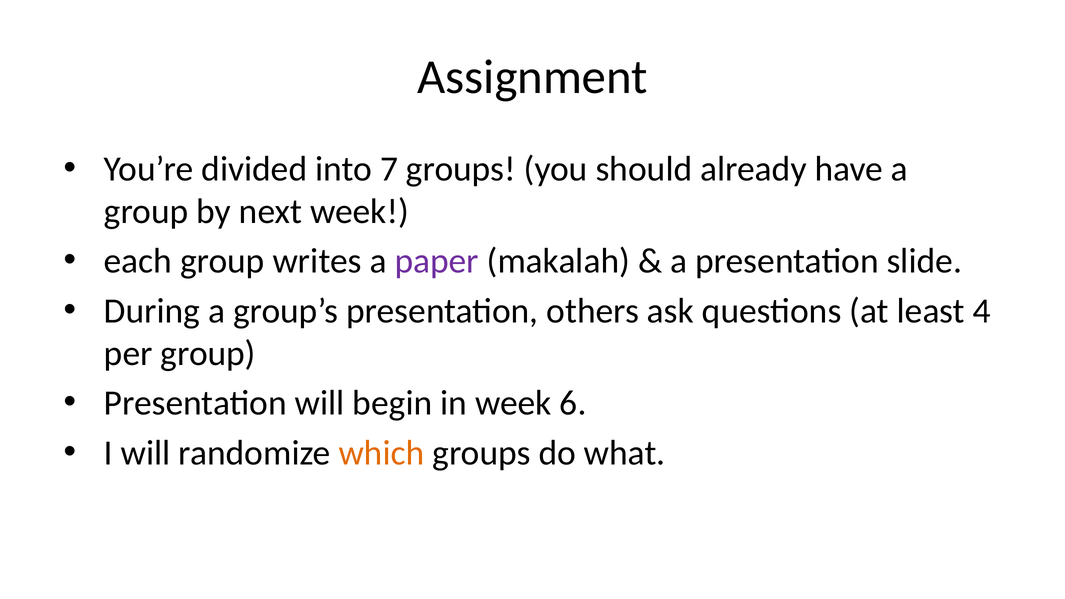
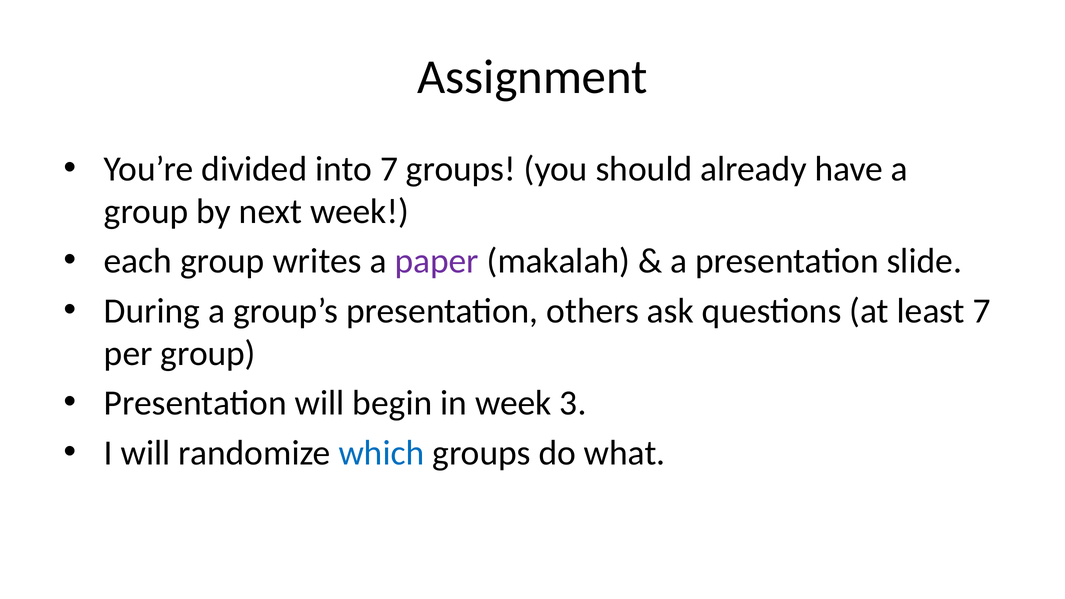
least 4: 4 -> 7 (982, 311)
6: 6 -> 3 (573, 403)
which colour: orange -> blue (381, 453)
